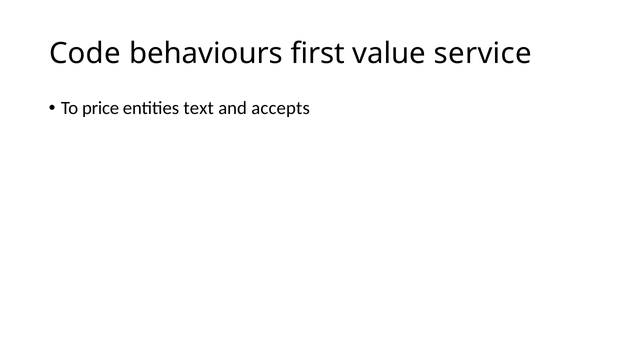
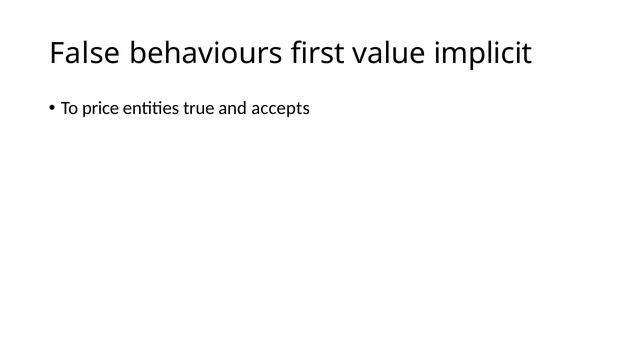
Code: Code -> False (85, 54)
service: service -> implicit (483, 54)
text: text -> true (199, 108)
